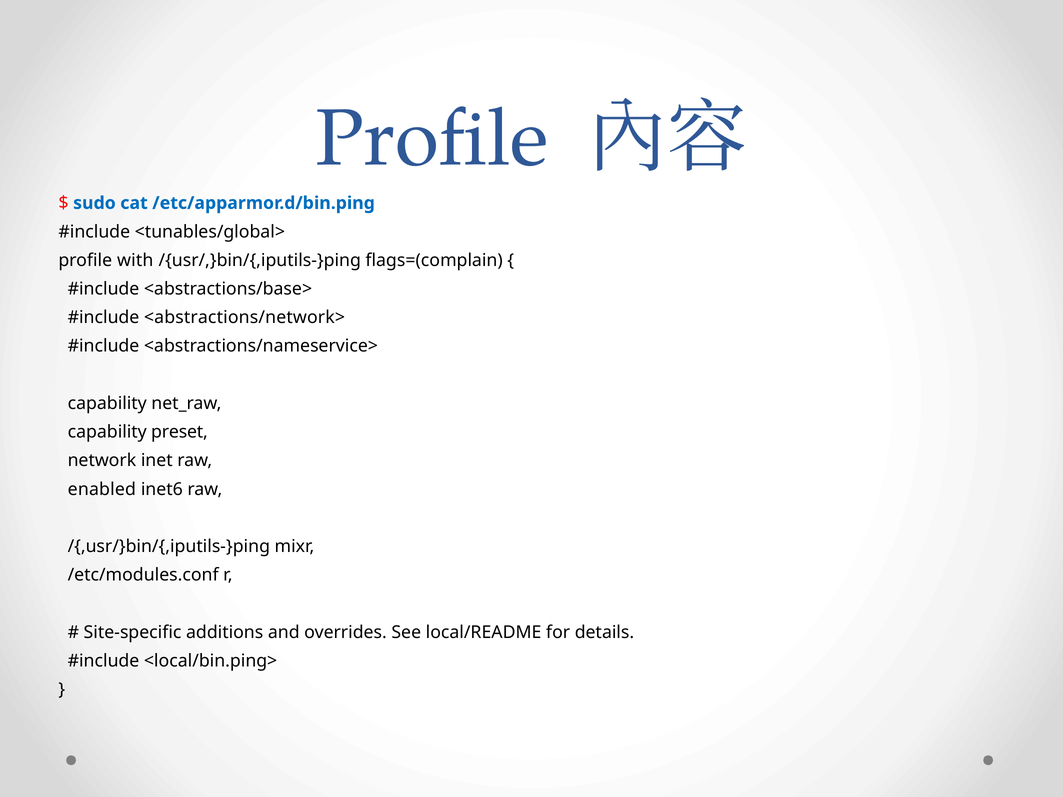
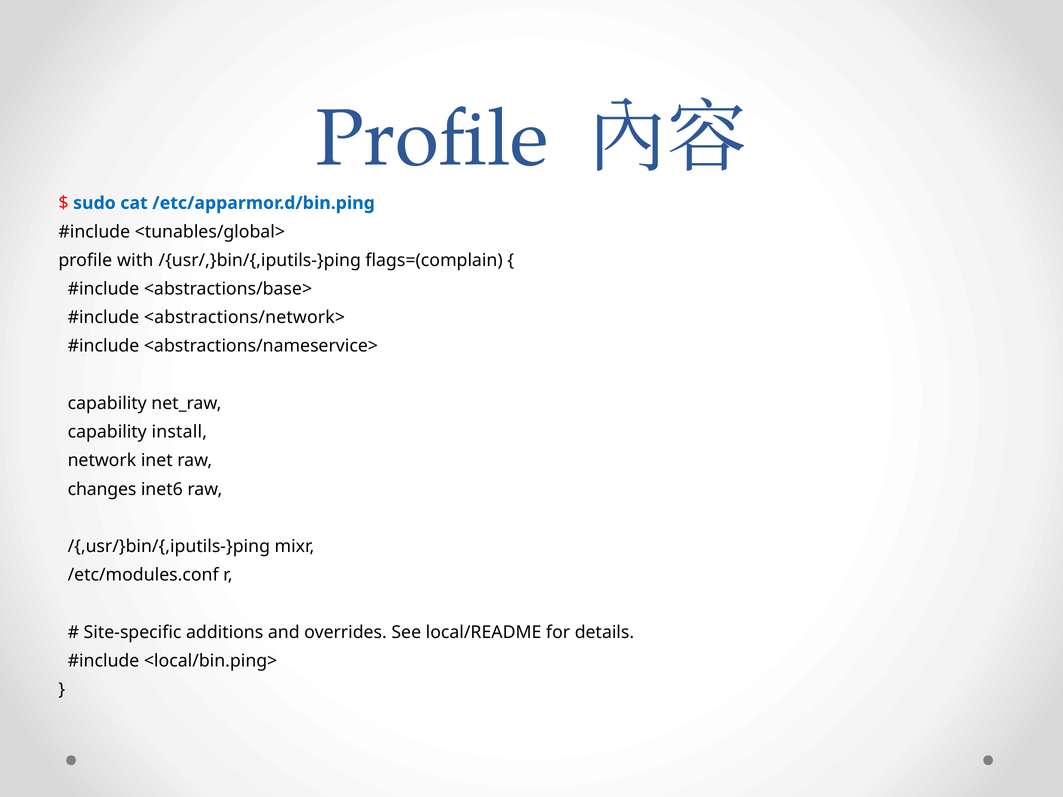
preset: preset -> install (179, 432)
enabled: enabled -> changes (102, 489)
